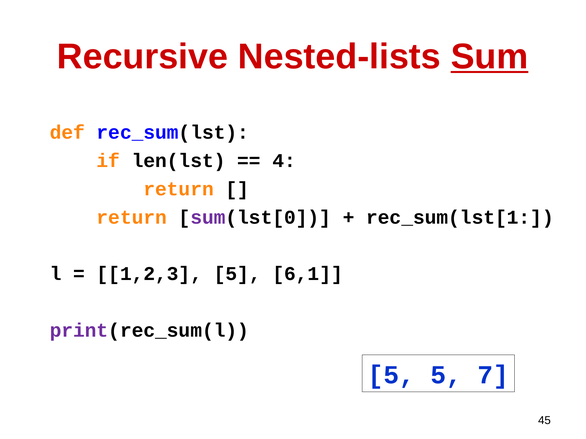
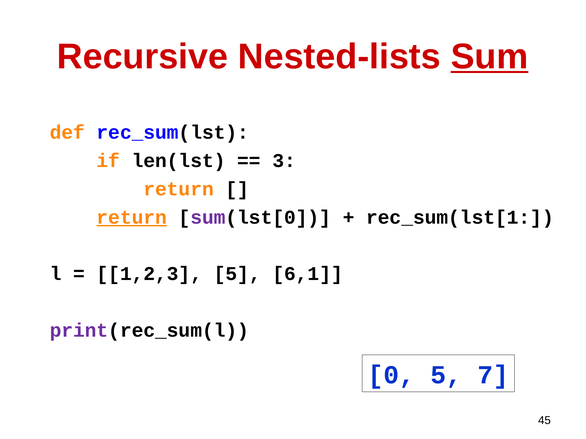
4: 4 -> 3 (284, 161)
return underline: none -> present (132, 217)
5: 5 -> 0 (391, 375)
